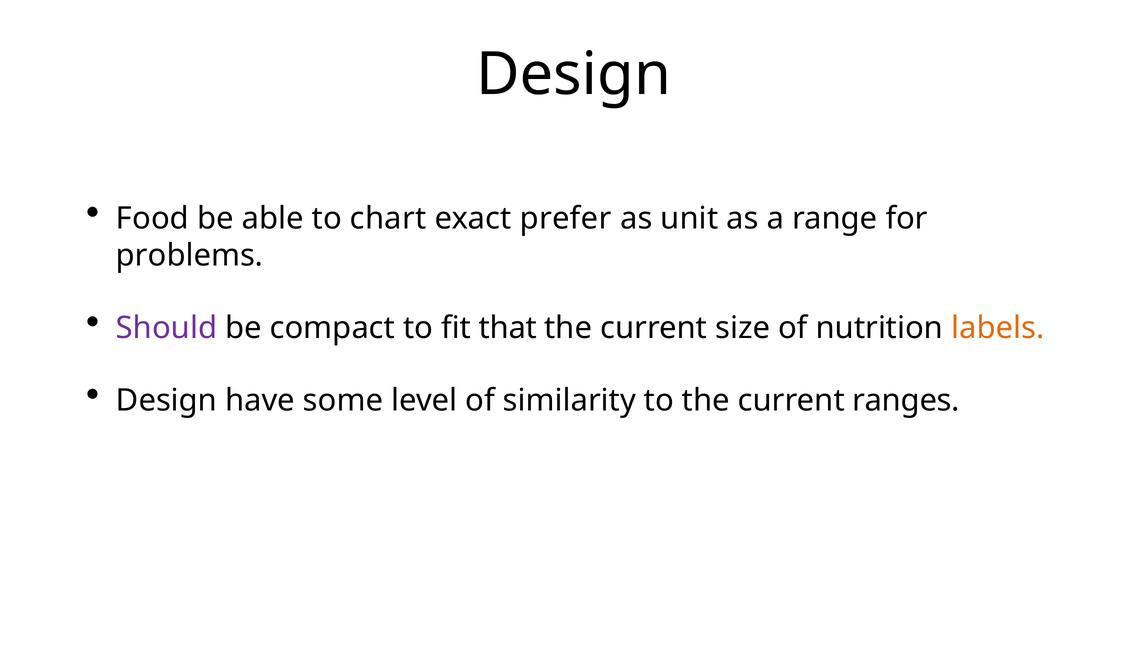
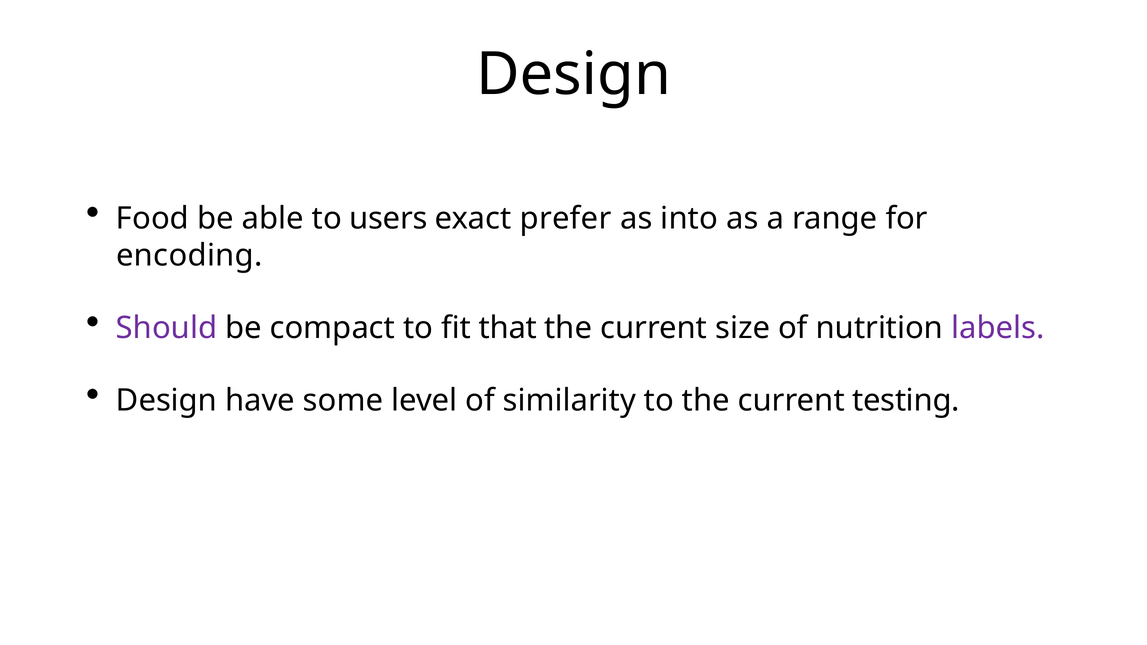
chart: chart -> users (388, 219)
unit: unit -> into (689, 219)
problems: problems -> encoding (189, 256)
labels colour: orange -> purple (998, 328)
ranges: ranges -> testing (906, 401)
